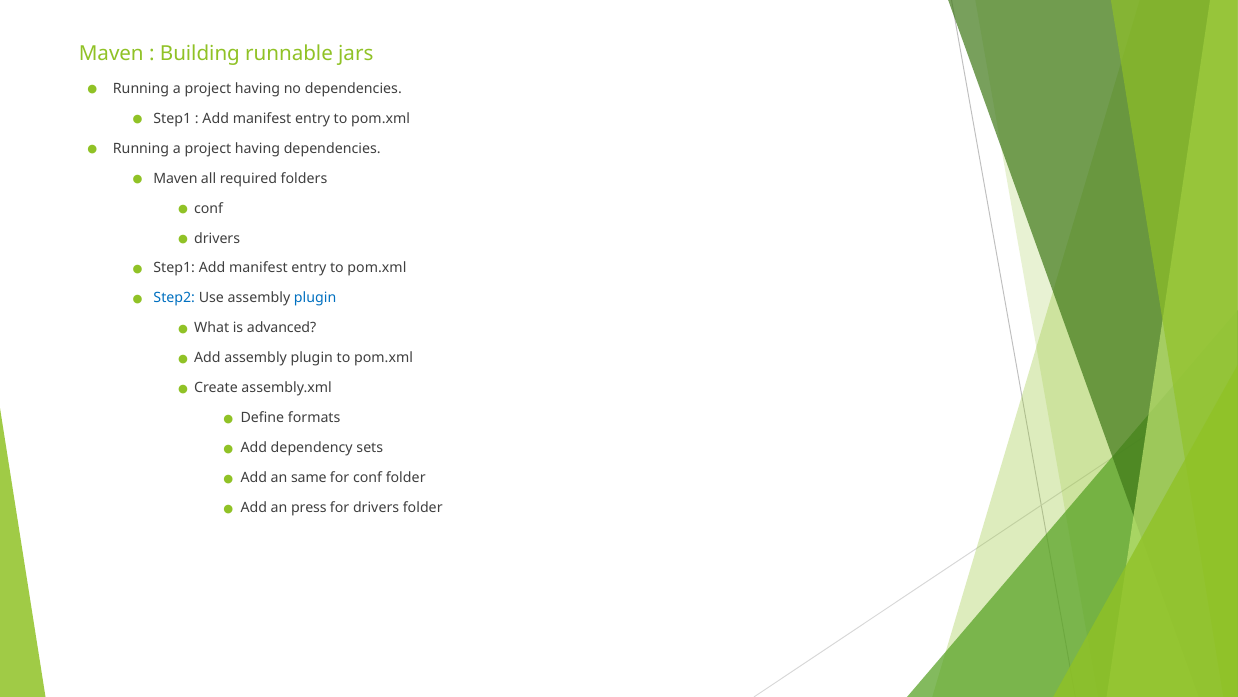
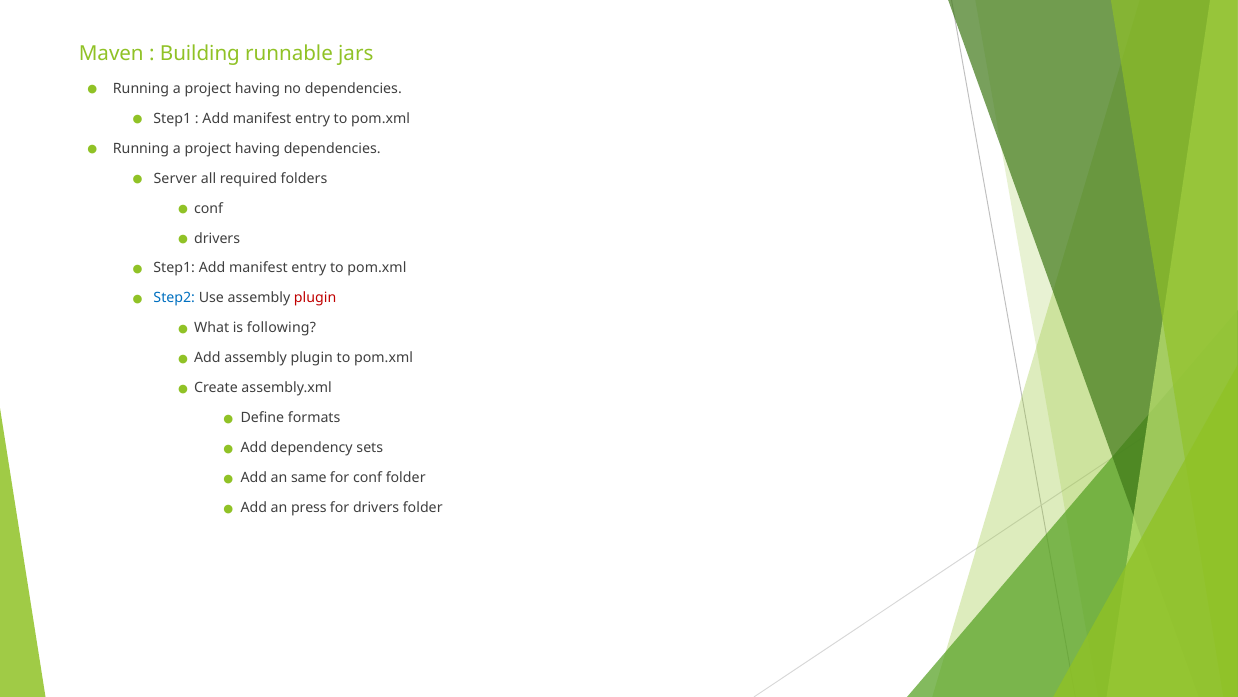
Maven: Maven -> Server (175, 178)
plugin colour: blue -> red (315, 298)
advanced: advanced -> following (281, 328)
